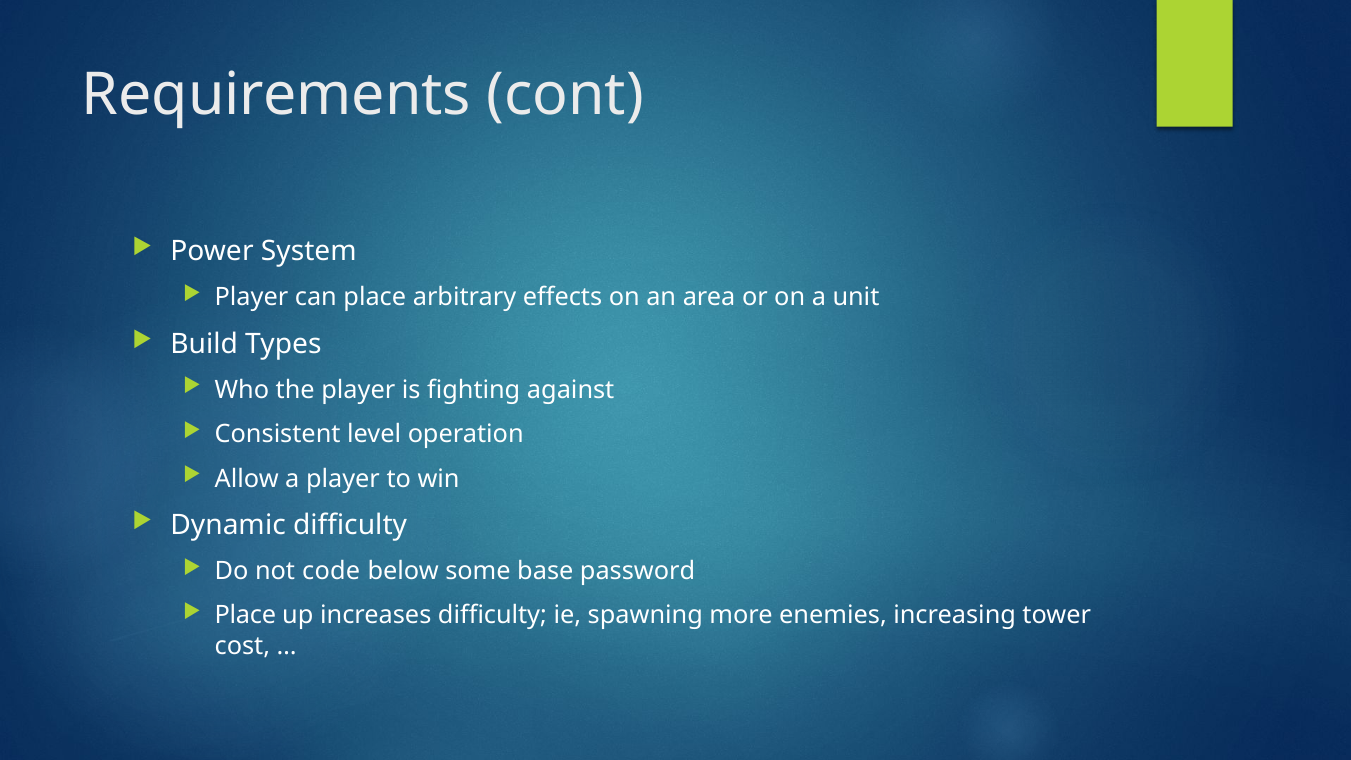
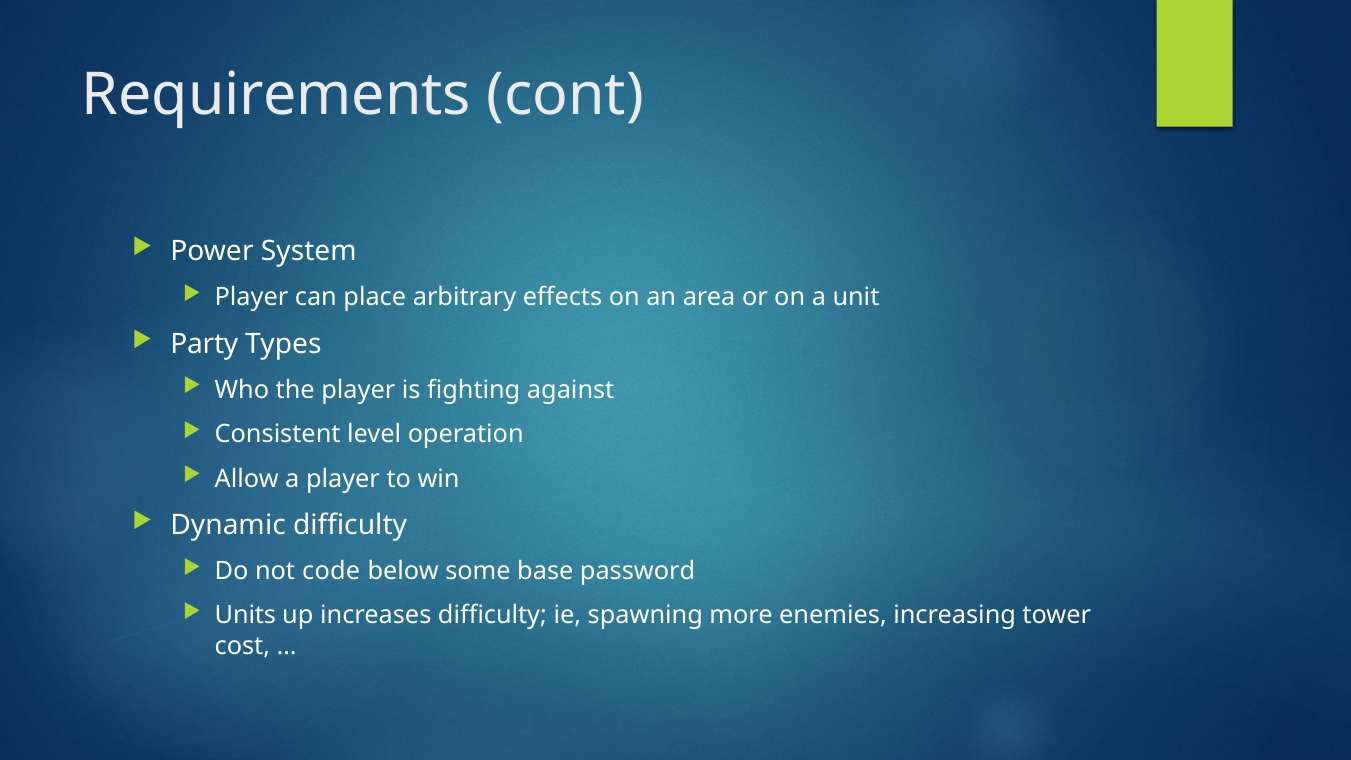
Build: Build -> Party (204, 344)
Place: Place -> Units (245, 616)
